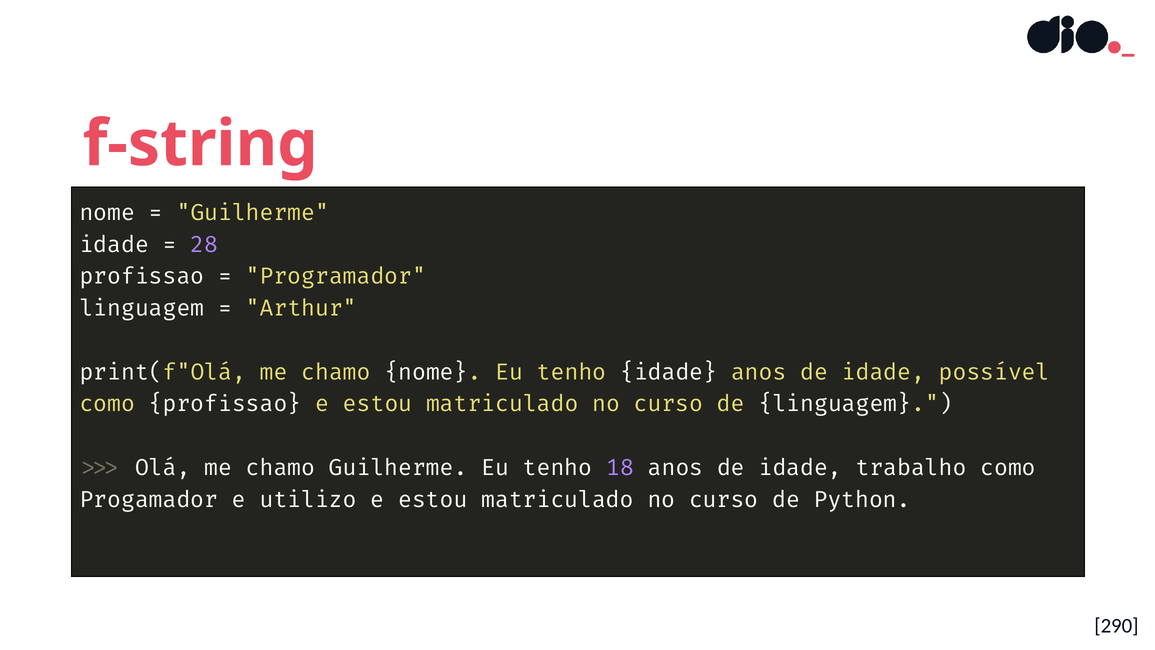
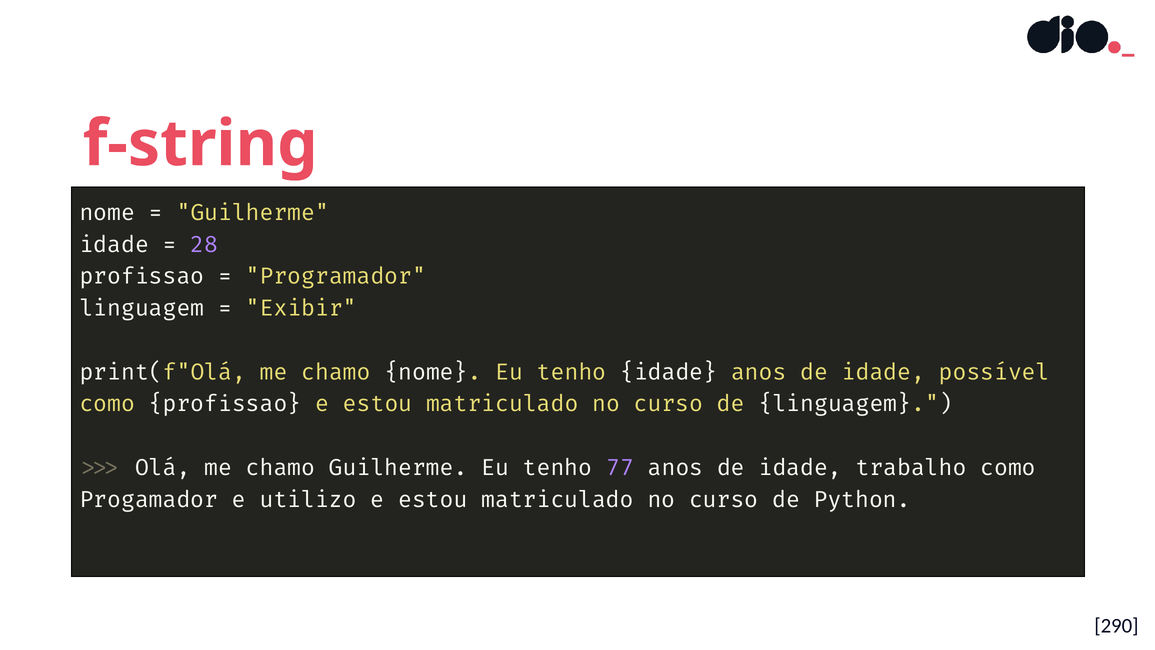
Arthur: Arthur -> Exibir (301, 308)
18: 18 -> 77 (620, 468)
